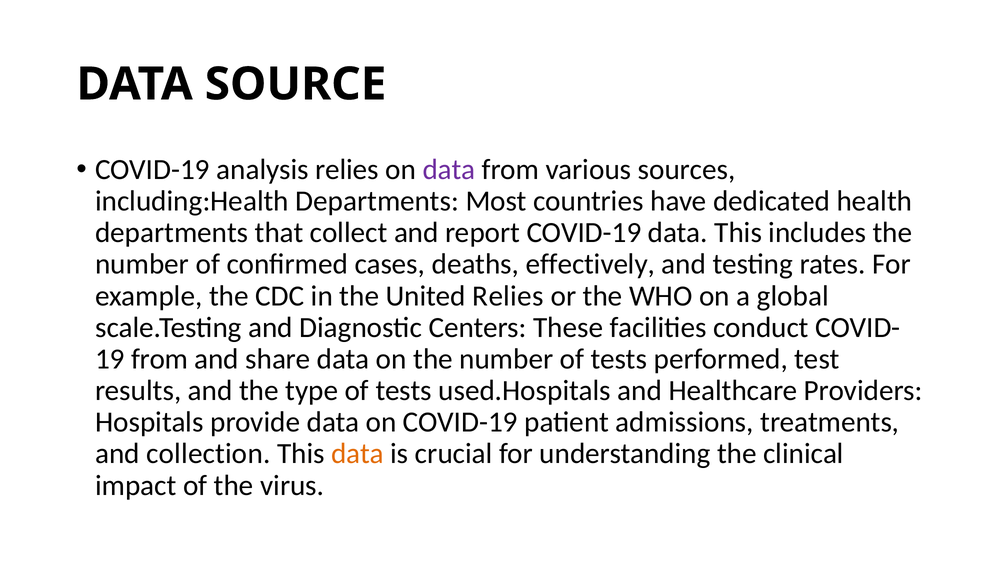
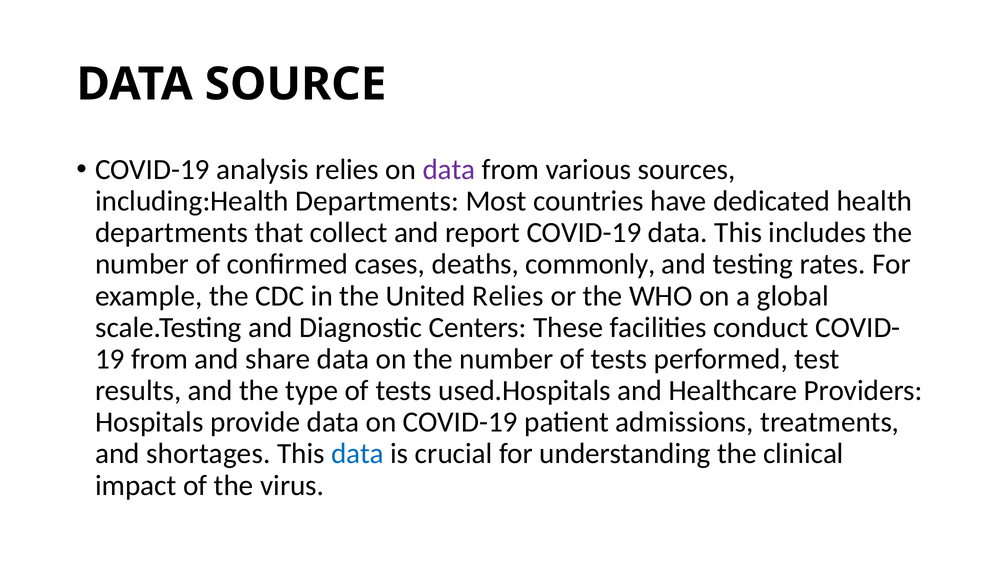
effectively: effectively -> commonly (590, 264)
collection: collection -> shortages (208, 454)
data colour: orange -> blue (358, 454)
